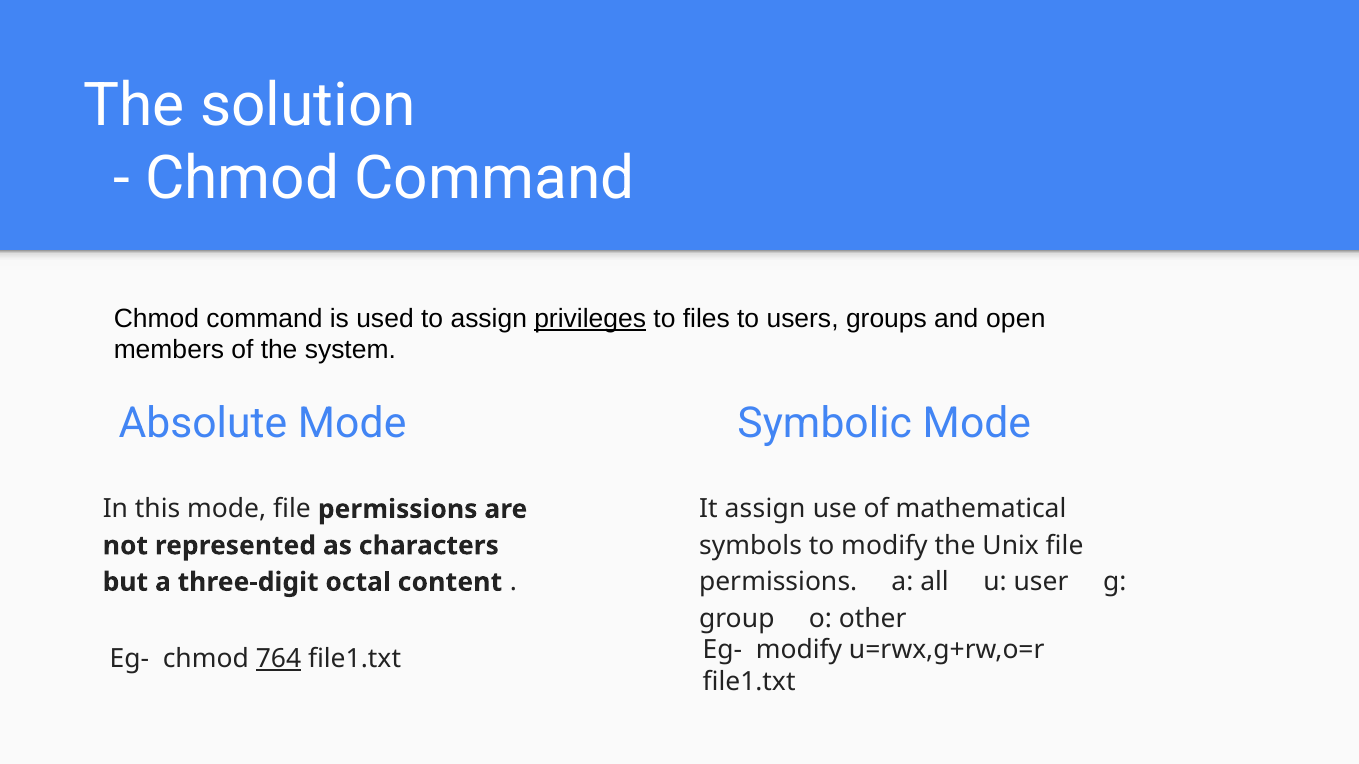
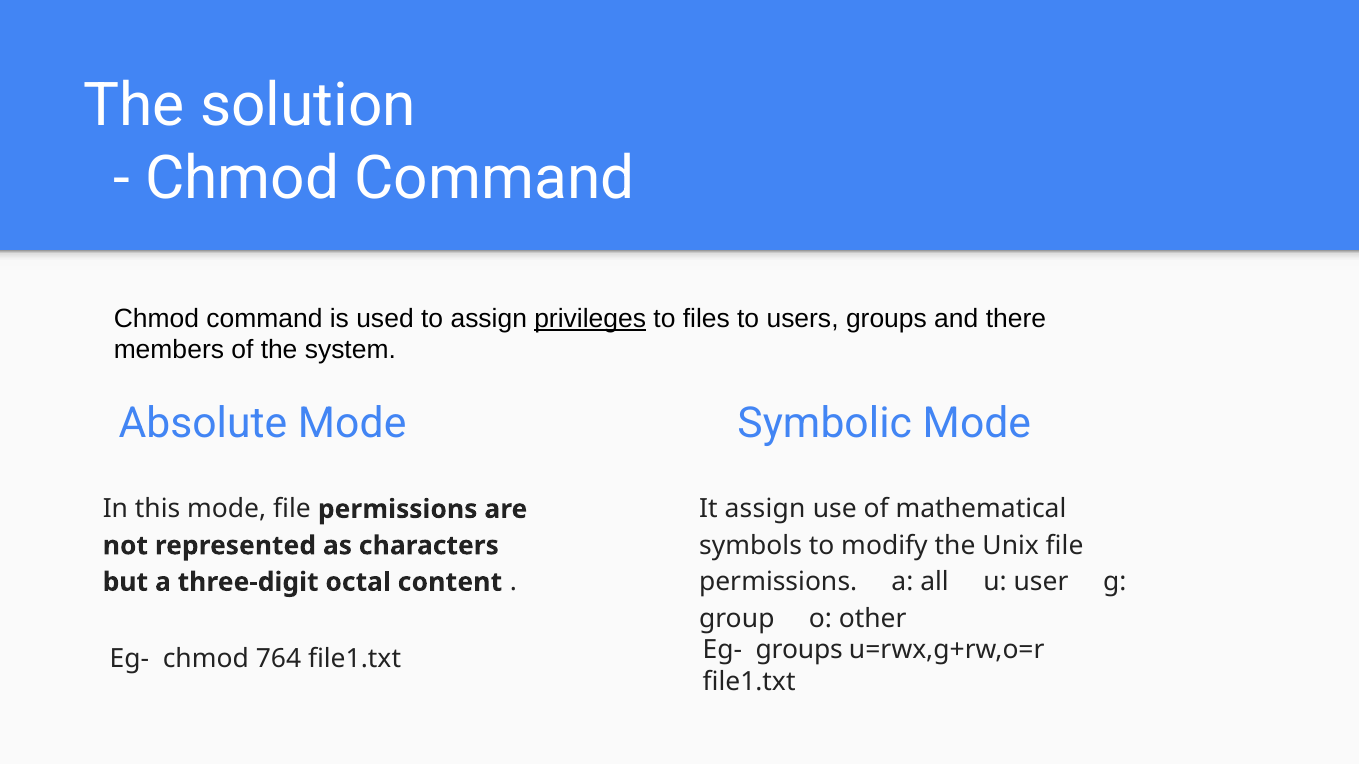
open: open -> there (1016, 319)
Eg- modify: modify -> groups (799, 651)
764 underline: present -> none (279, 659)
